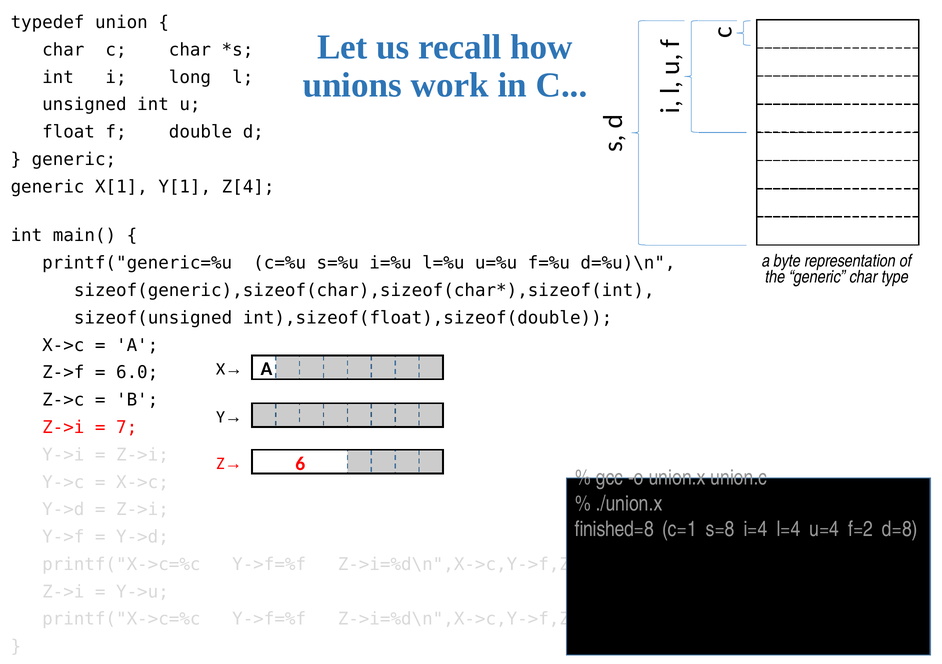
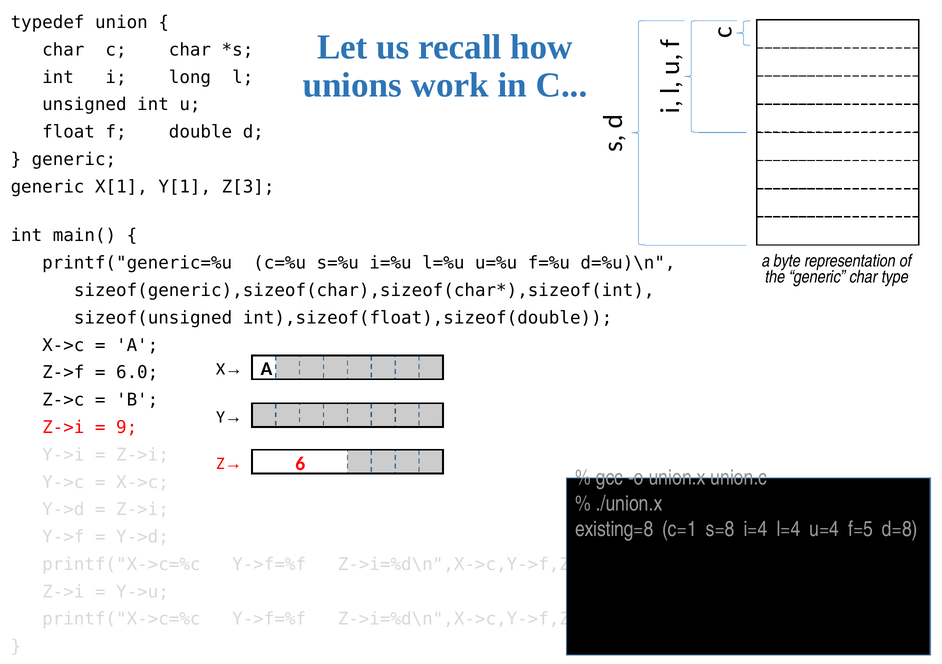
Z[4: Z[4 -> Z[3 (248, 187)
7: 7 -> 9 (127, 427)
finished=8: finished=8 -> existing=8 (614, 529)
f=2: f=2 -> f=5 (861, 529)
